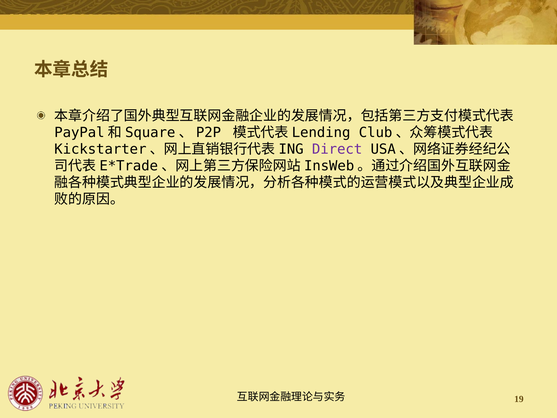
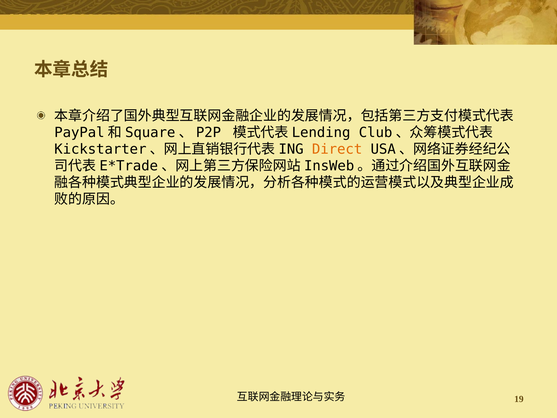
Direct colour: purple -> orange (337, 149)
